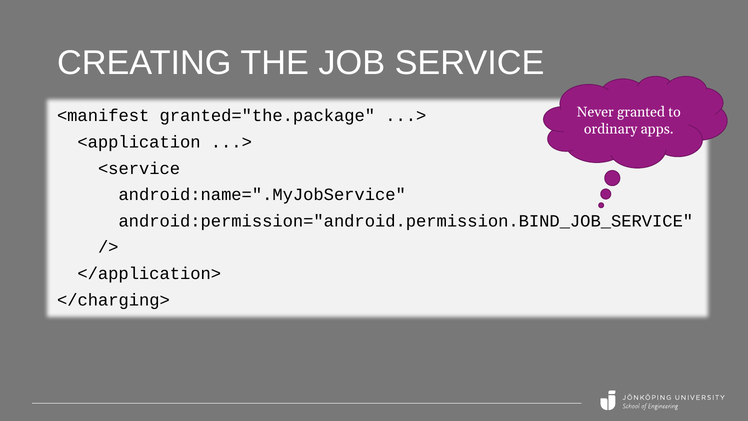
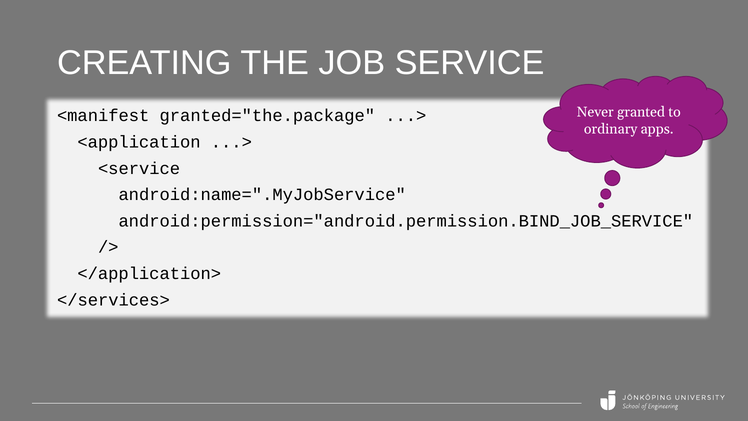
</charging>: </charging> -> </services> (113, 300)
